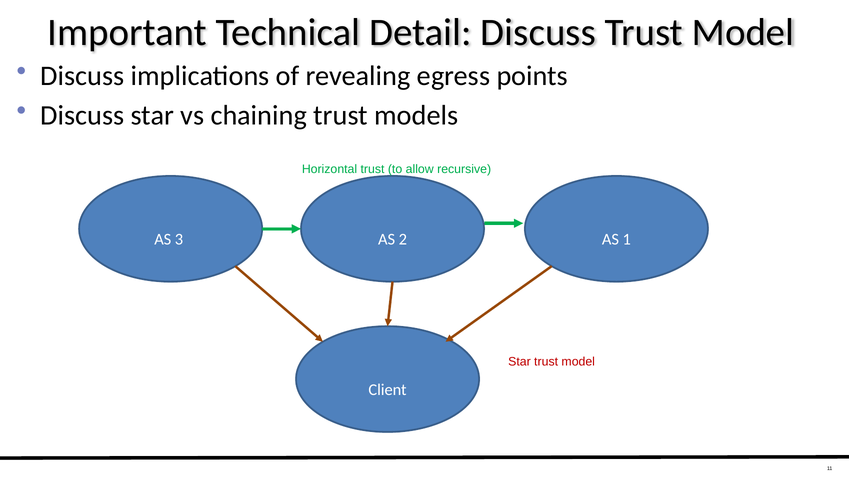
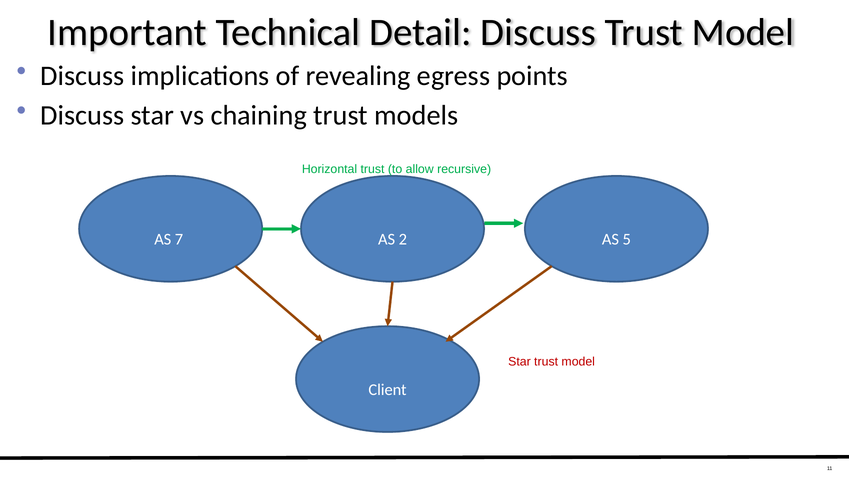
3: 3 -> 7 (179, 240)
1: 1 -> 5 (627, 240)
